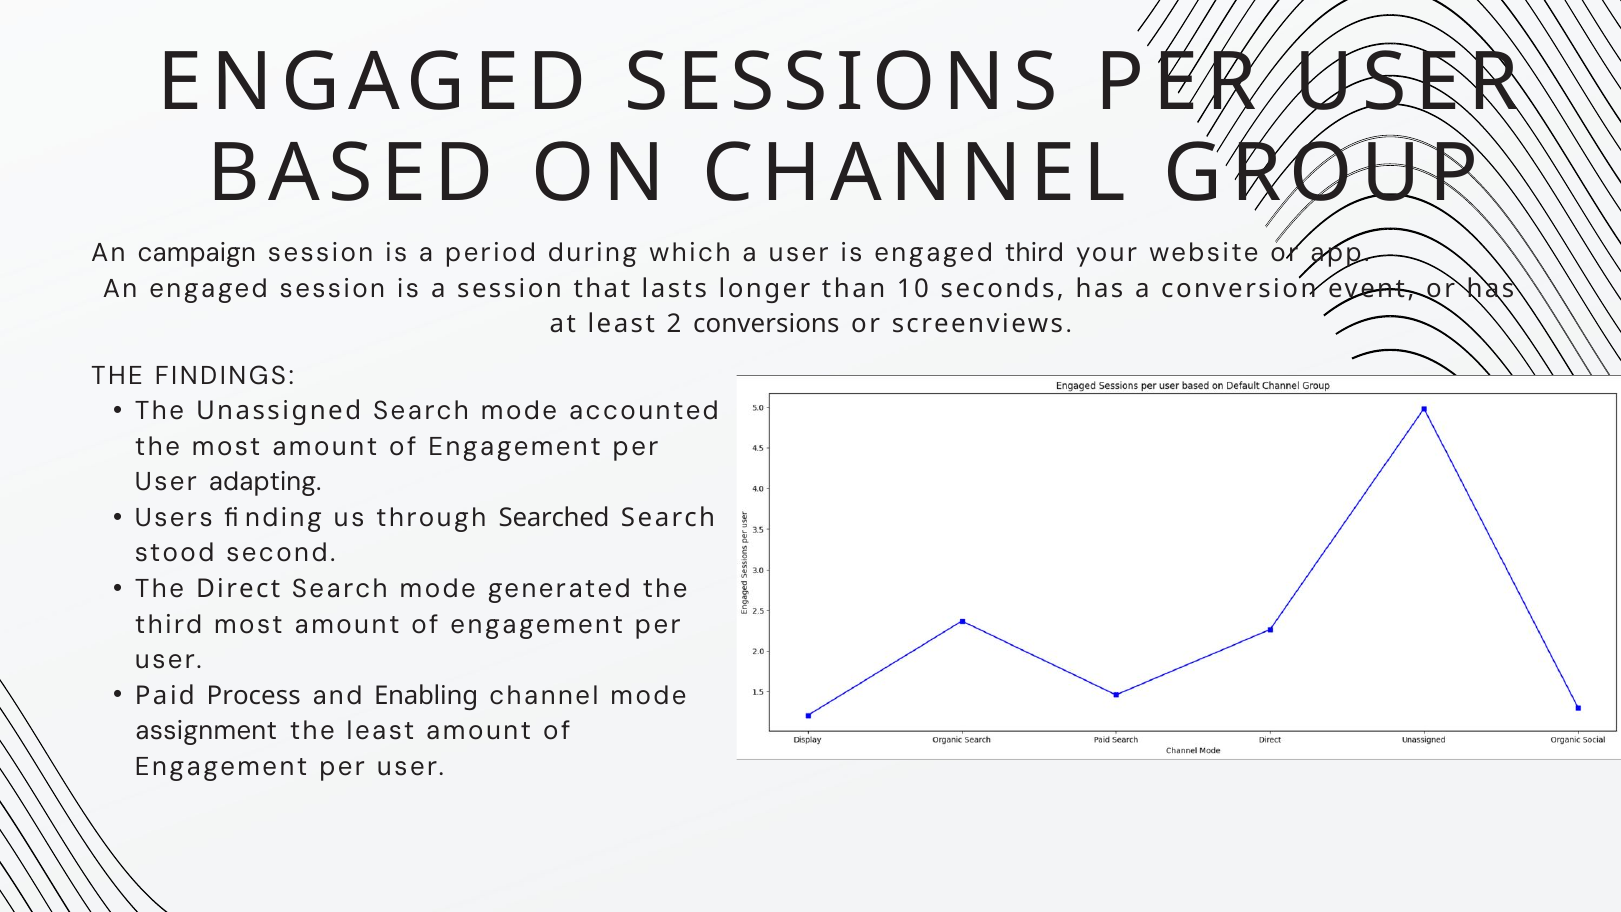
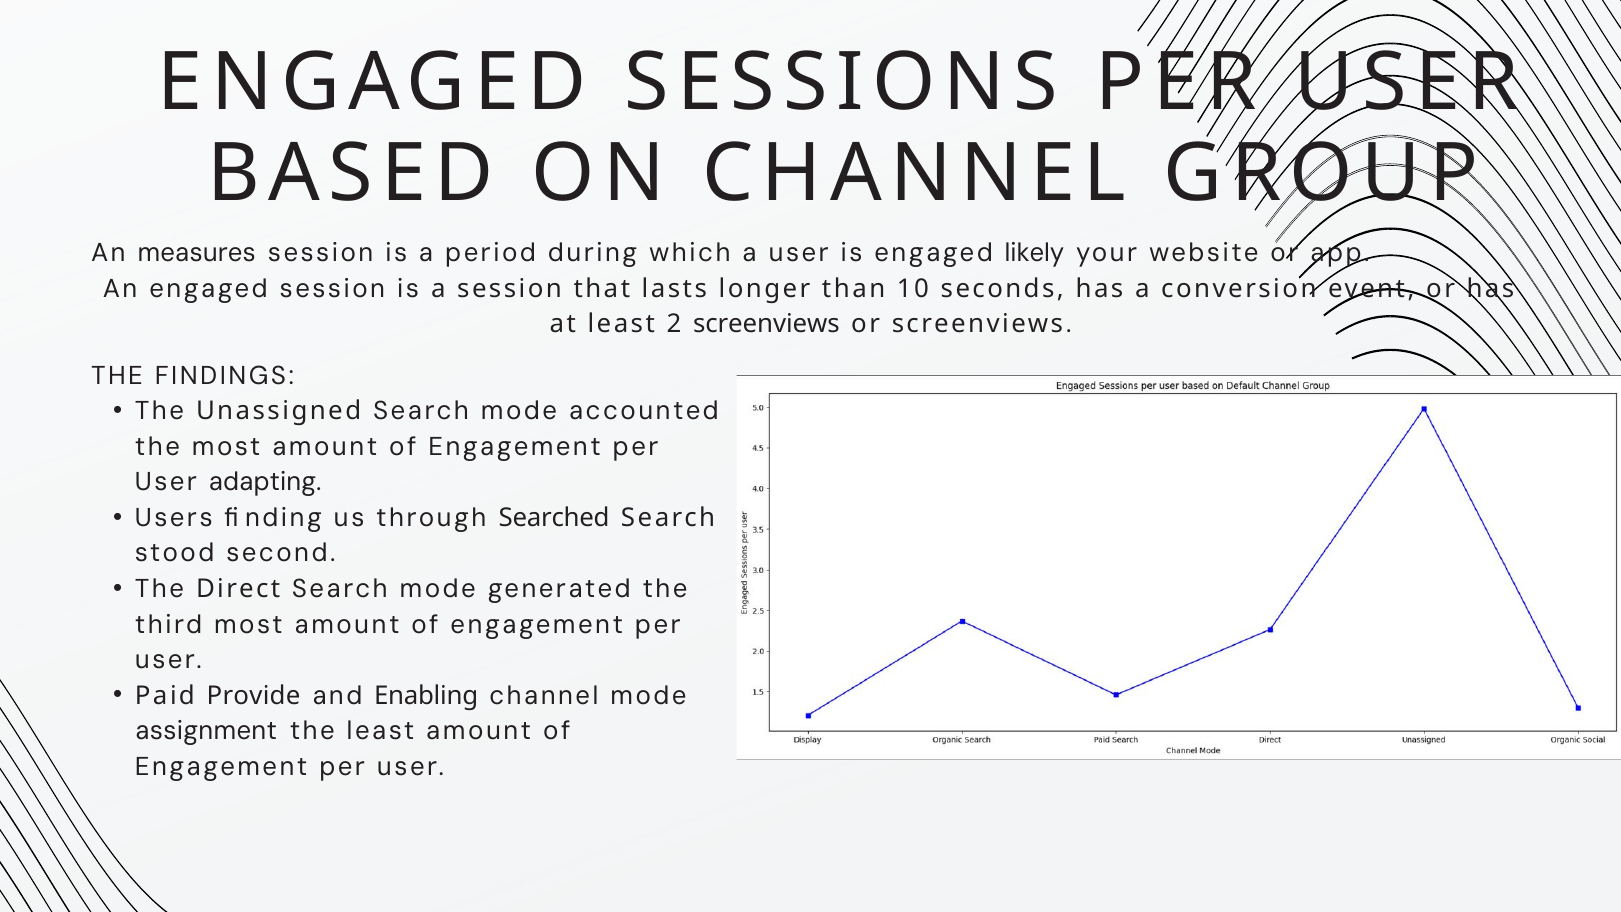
campaign: campaign -> measures (197, 253)
engaged third: third -> likely (1035, 253)
2 conversions: conversions -> screenviews (766, 324)
Process: Process -> Provide (254, 696)
